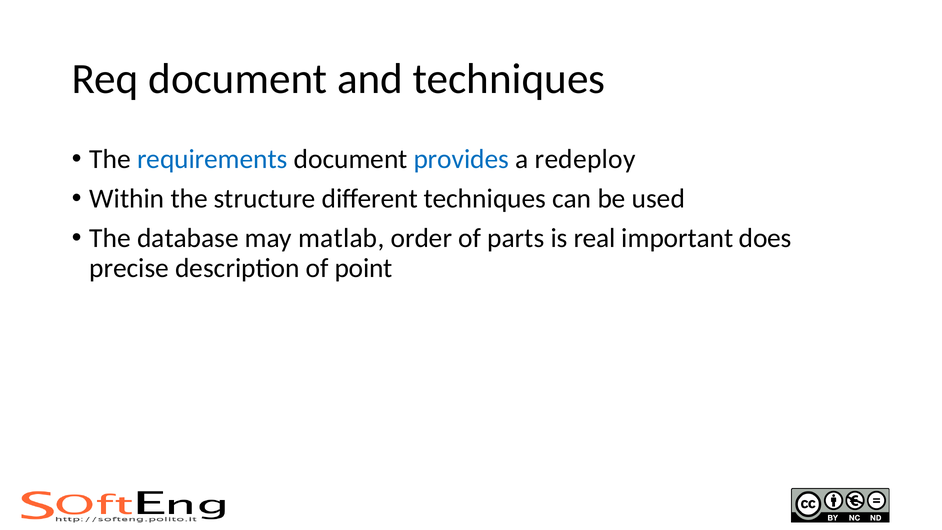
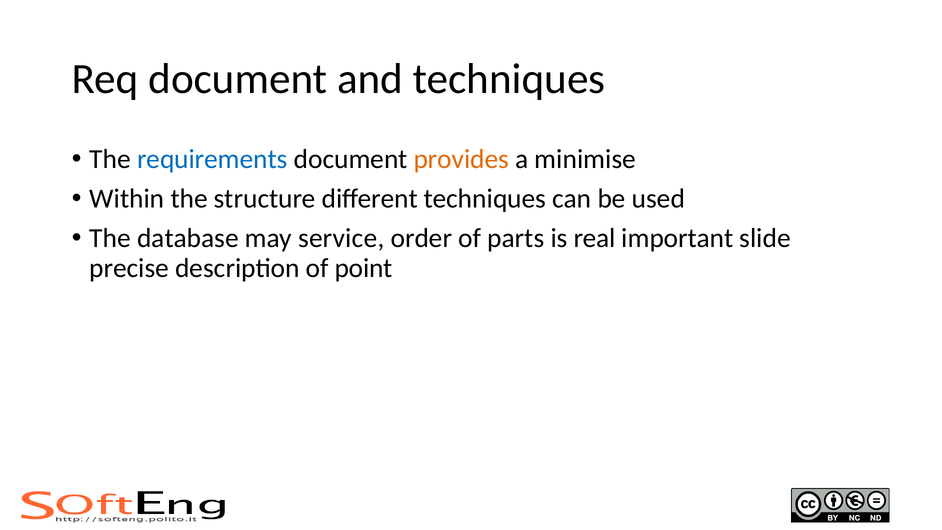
provides colour: blue -> orange (461, 159)
redeploy: redeploy -> minimise (585, 159)
matlab: matlab -> service (341, 238)
does: does -> slide (765, 238)
